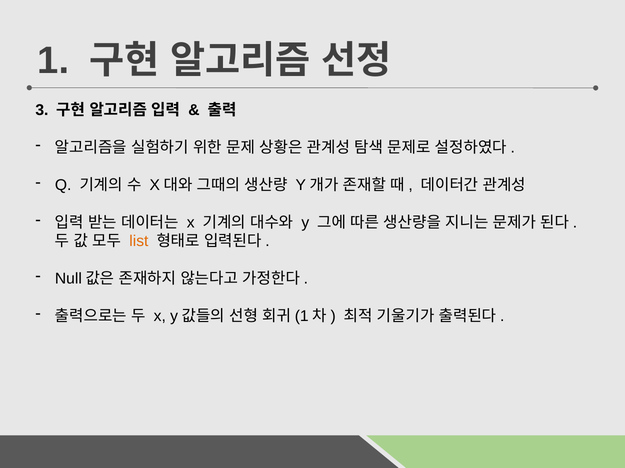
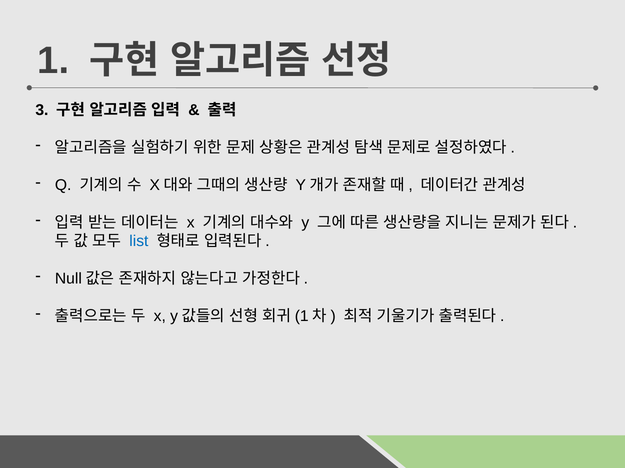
list colour: orange -> blue (139, 242)
